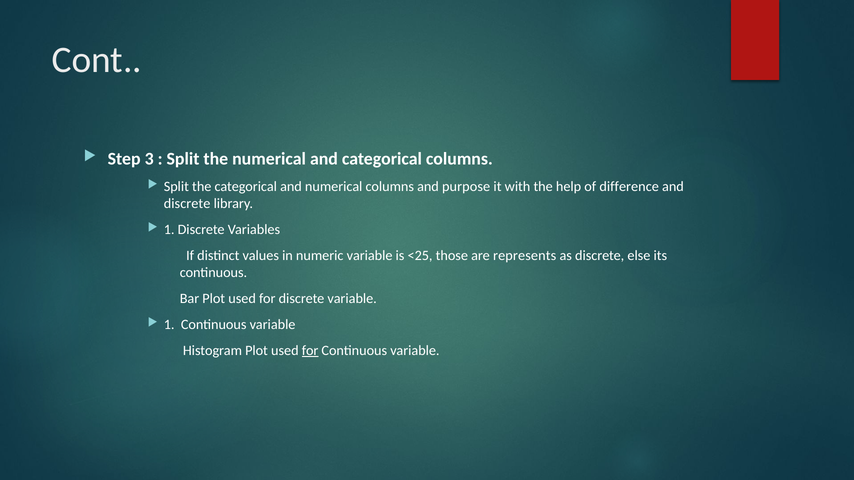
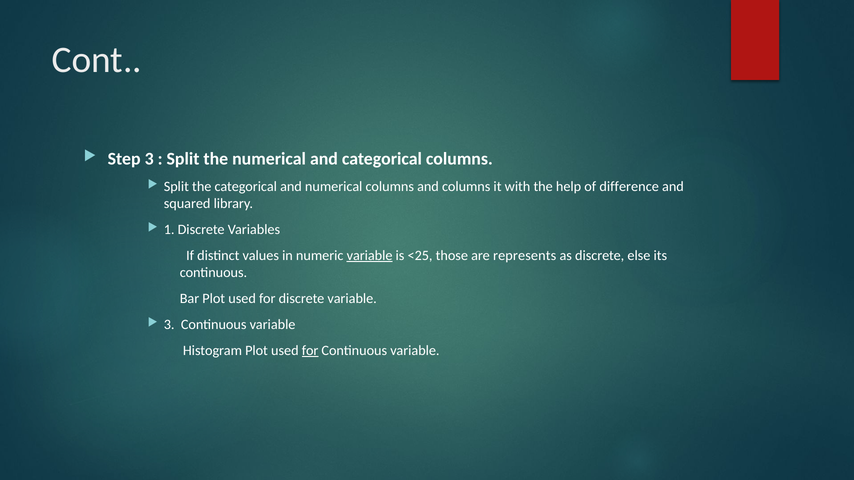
and purpose: purpose -> columns (466, 187)
discrete: discrete -> squared (187, 204)
variable underline: none -> present (370, 256)
1: 1 -> 3 (169, 325)
